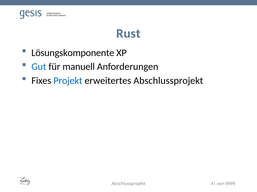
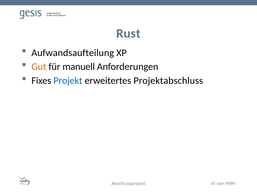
Lösungskomponente: Lösungskomponente -> Aufwandsaufteilung (73, 53)
Gut colour: blue -> orange (39, 67)
erweitertes Abschlussprojekt: Abschlussprojekt -> Projektabschluss (168, 81)
